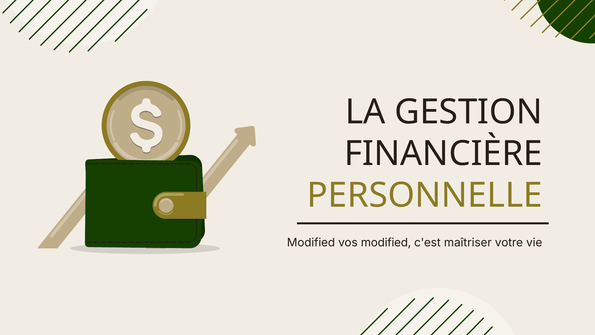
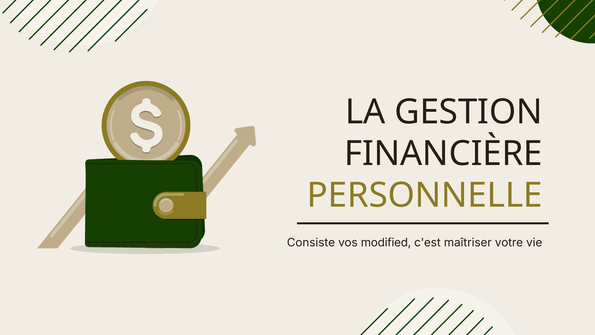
Modified: Modified -> Consiste (311, 243)
